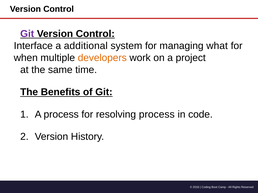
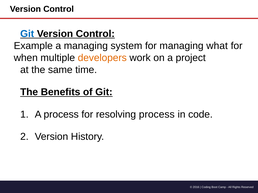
Git colour: purple -> blue (27, 34)
Interface: Interface -> Example (33, 46)
a additional: additional -> managing (86, 46)
